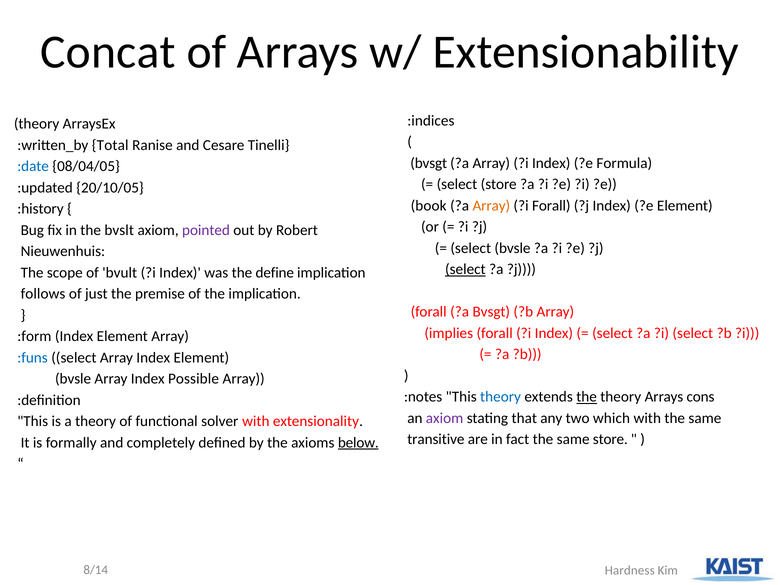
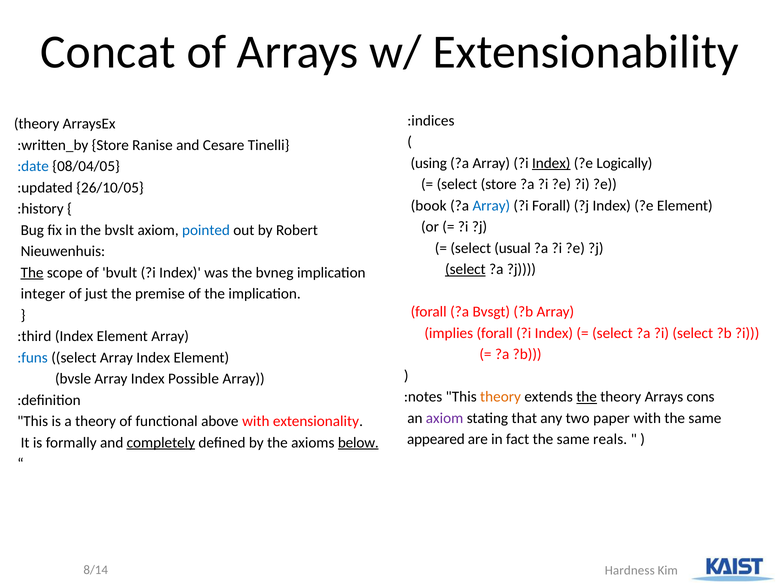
:written_by Total: Total -> Store (110, 145)
bvsgt: bvsgt -> using (429, 163)
Index underline: none -> present (551, 163)
Formula: Formula -> Logically (624, 163)
20/10/05: 20/10/05 -> 26/10/05 (110, 188)
Array colour: orange -> blue (491, 206)
pointed colour: purple -> blue (206, 230)
select bvsle: bvsle -> usual (513, 248)
The underline: none -> present (32, 273)
define: define -> bvneg (275, 273)
follows: follows -> integer (43, 294)
:form: :form -> :third (34, 336)
theory colour: blue -> orange (501, 397)
which: which -> paper (611, 418)
solver: solver -> above (220, 421)
transitive: transitive -> appeared (436, 439)
same store: store -> reals (610, 439)
completely underline: none -> present (161, 443)
